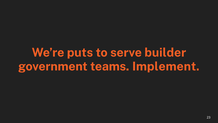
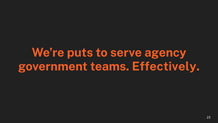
builder: builder -> agency (165, 52)
Implement: Implement -> Effectively (166, 66)
